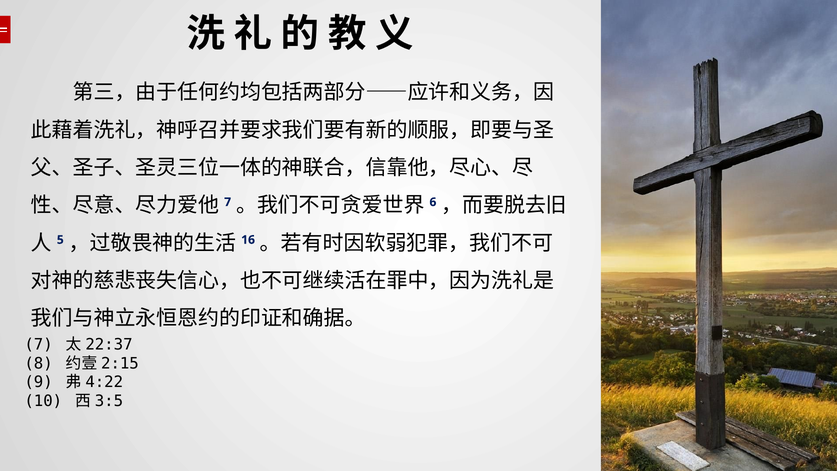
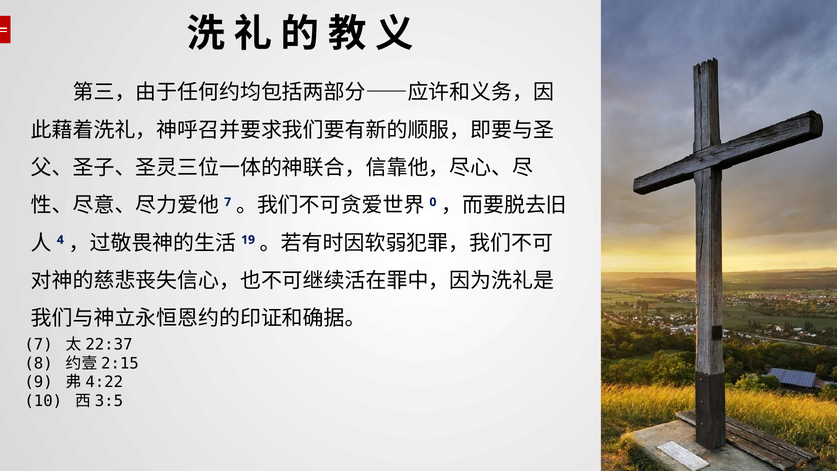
6: 6 -> 0 (433, 202)
5: 5 -> 4 (60, 240)
16: 16 -> 19 (248, 240)
